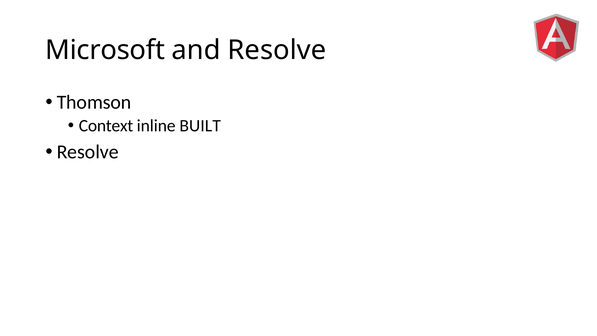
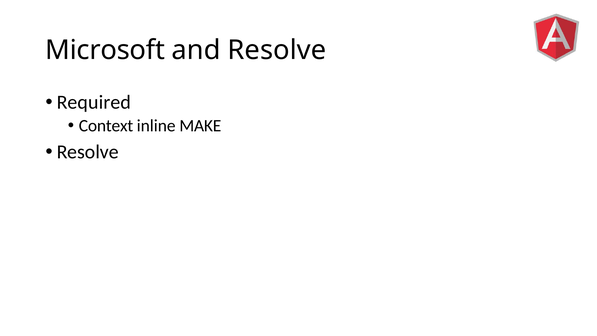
Thomson: Thomson -> Required (94, 102)
BUILT: BUILT -> MAKE (200, 126)
